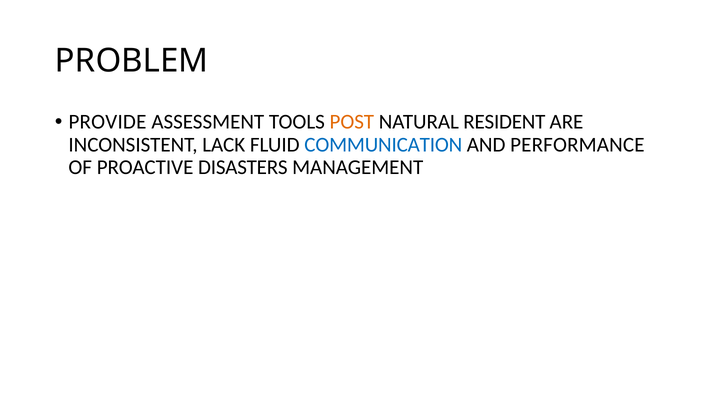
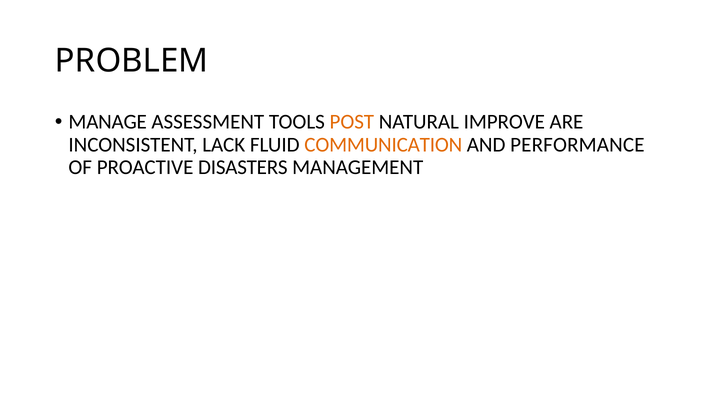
PROVIDE: PROVIDE -> MANAGE (108, 122)
RESIDENT: RESIDENT -> IMPROVE (504, 122)
COMMUNICATION colour: blue -> orange (383, 145)
